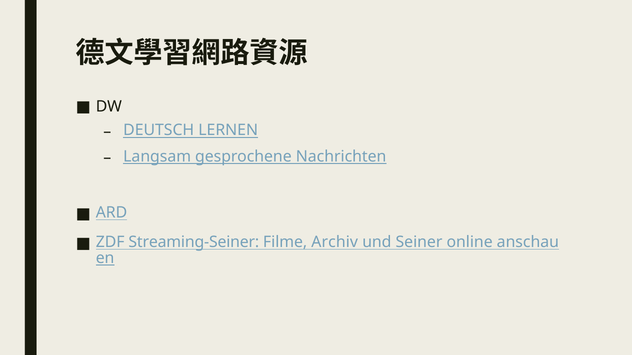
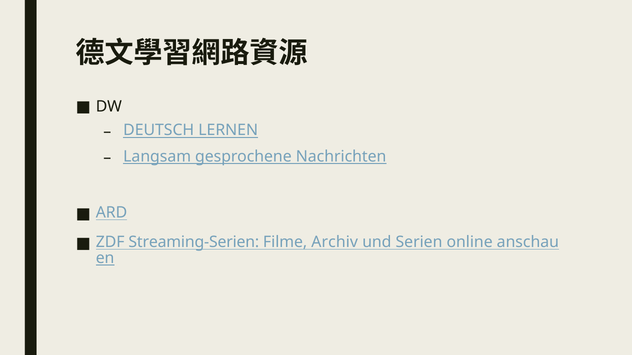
Streaming-Seiner: Streaming-Seiner -> Streaming-Serien (194, 242)
Seiner: Seiner -> Serien (419, 242)
